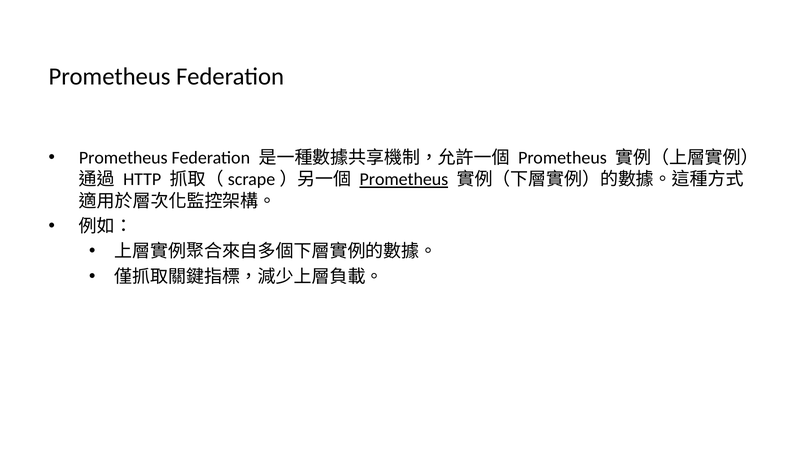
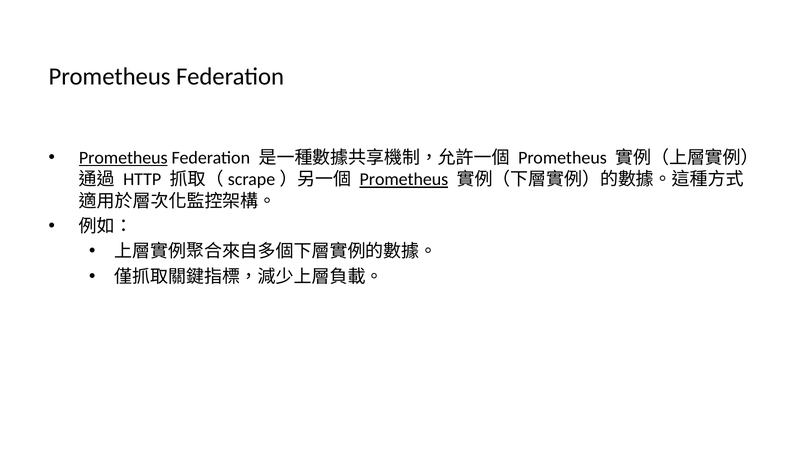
Prometheus underline: none -> present (123, 158)
